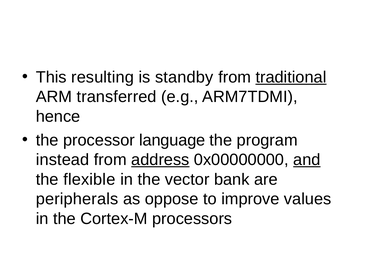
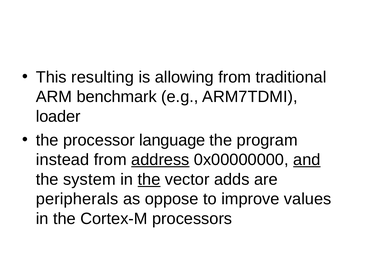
standby: standby -> allowing (184, 77)
traditional underline: present -> none (291, 77)
transferred: transferred -> benchmark (117, 97)
hence: hence -> loader (58, 116)
flexible: flexible -> system (89, 179)
the underline: none -> present (149, 179)
bank: bank -> adds (232, 179)
